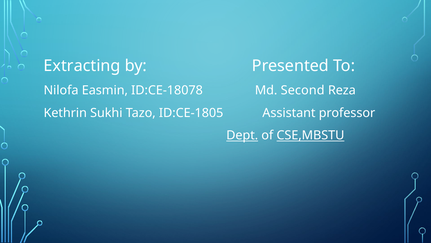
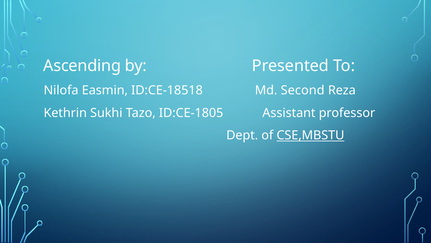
Extracting: Extracting -> Ascending (82, 66)
ID:CE-18078: ID:CE-18078 -> ID:CE-18518 (167, 90)
Dept underline: present -> none (242, 135)
